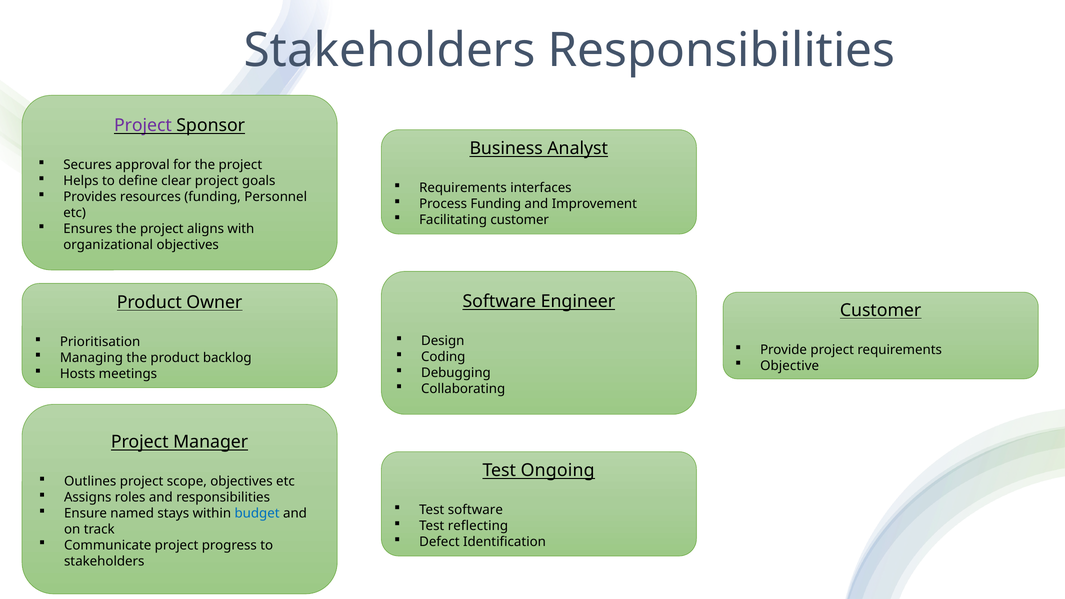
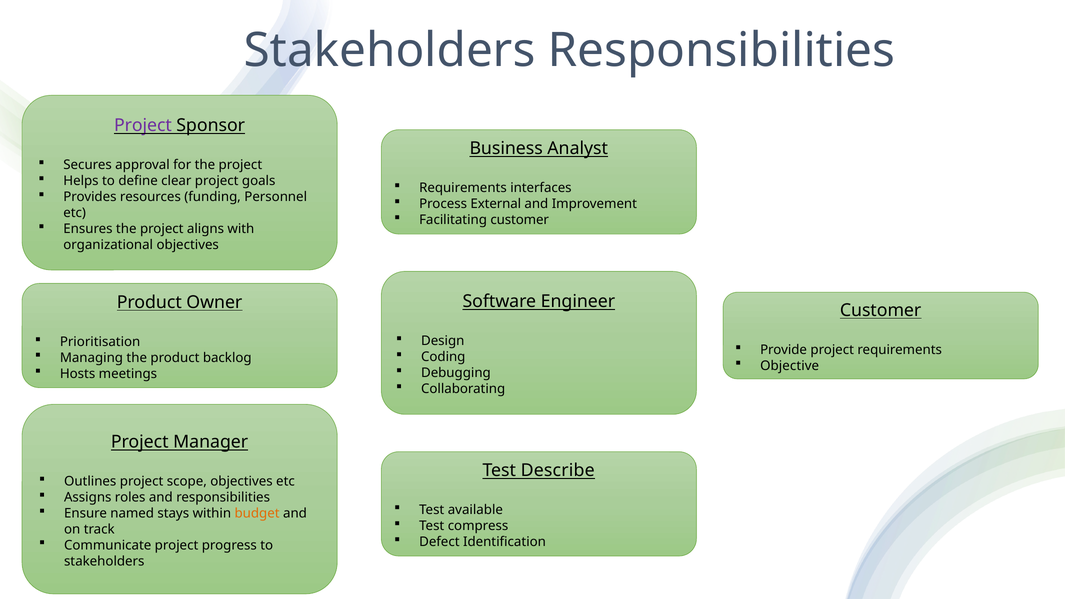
Process Funding: Funding -> External (496, 204)
Ongoing: Ongoing -> Describe (558, 471)
Test software: software -> available (475, 510)
budget colour: blue -> orange (257, 513)
reflecting: reflecting -> compress (478, 526)
